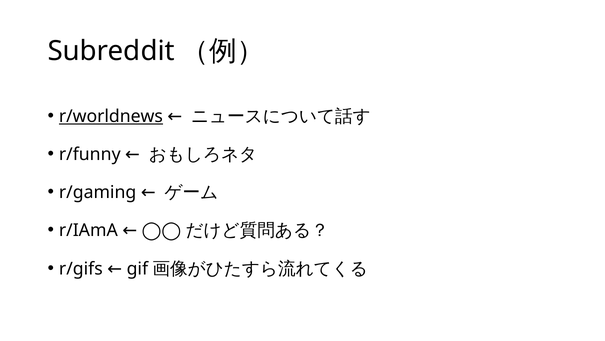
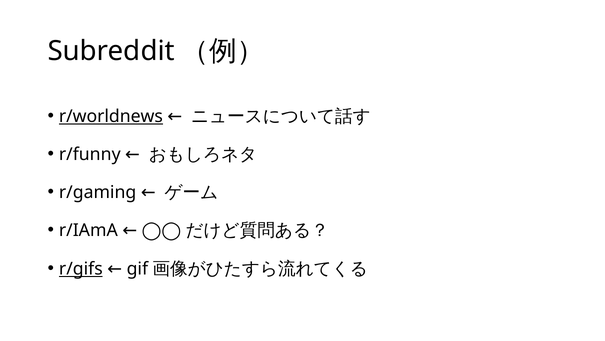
r/gifs underline: none -> present (81, 268)
